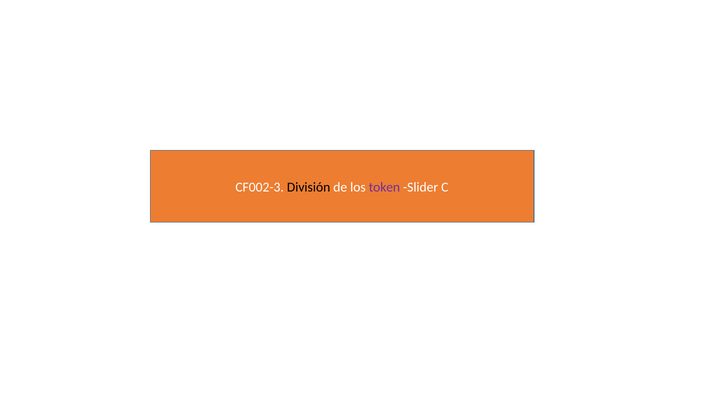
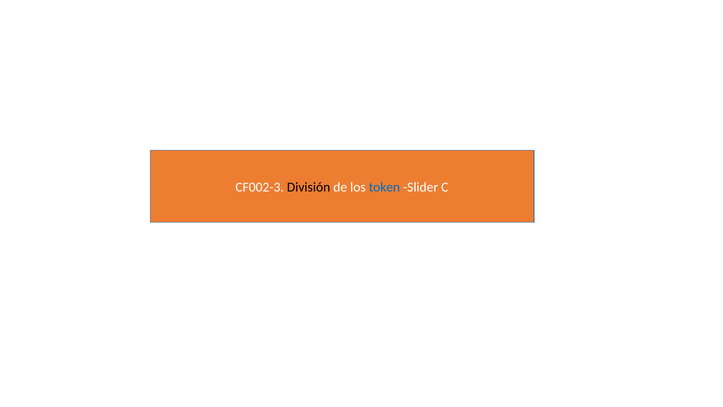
token colour: purple -> blue (384, 187)
